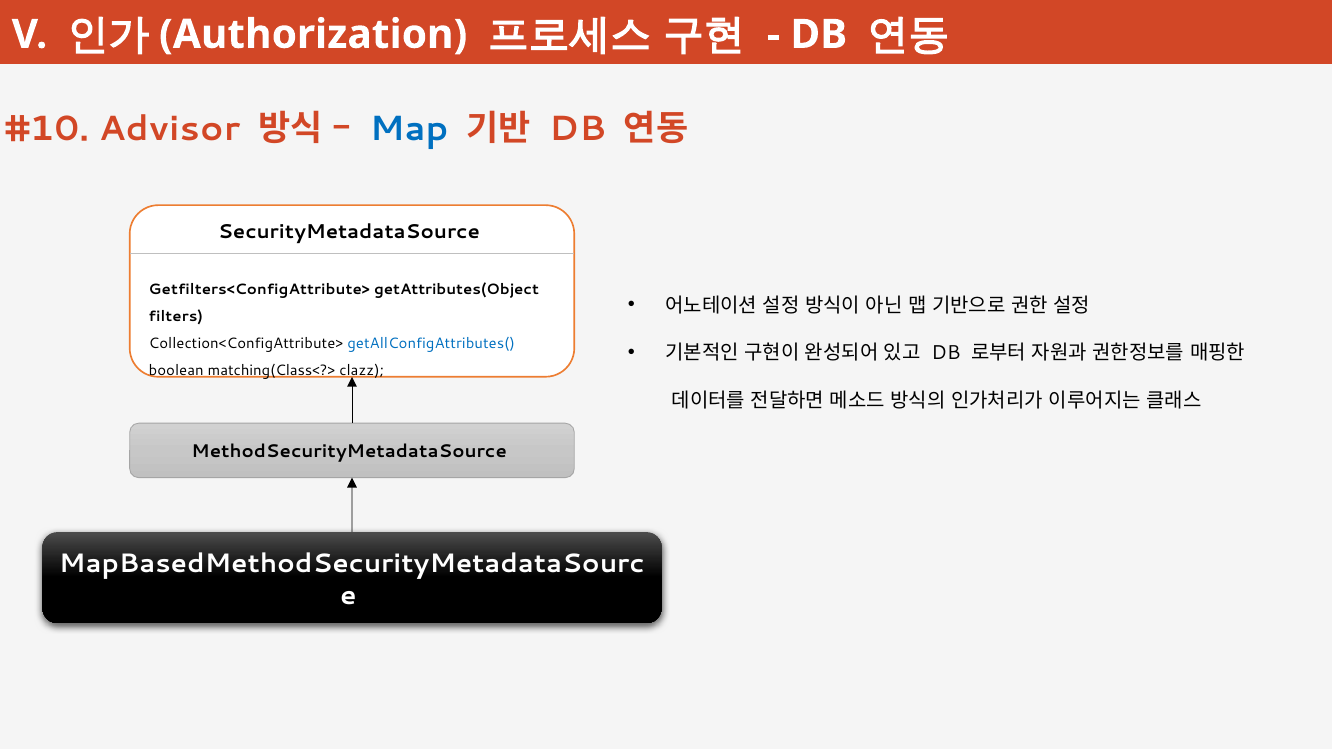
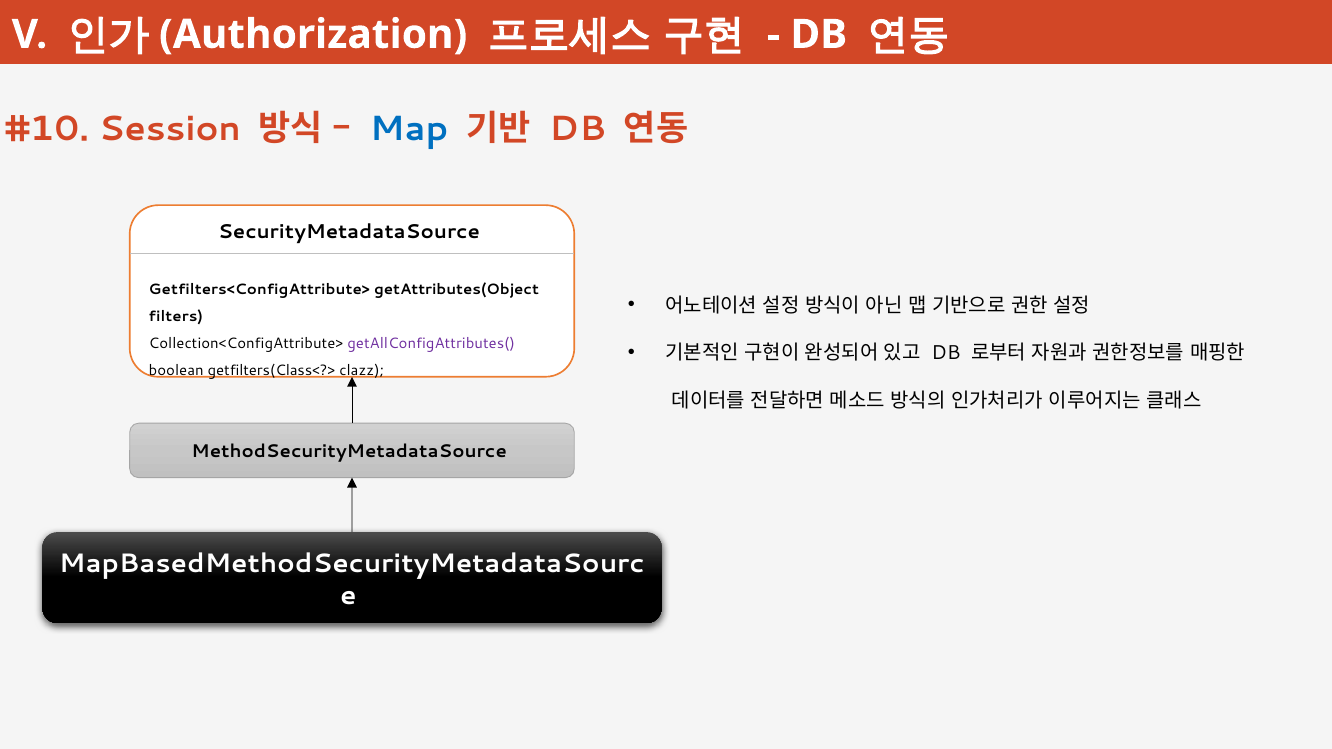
Advisor: Advisor -> Session (170, 129)
getAllConfigAttributes( colour: blue -> purple (431, 344)
matching(Class<?>: matching(Class<?> -> getfilters(Class<?> (272, 371)
